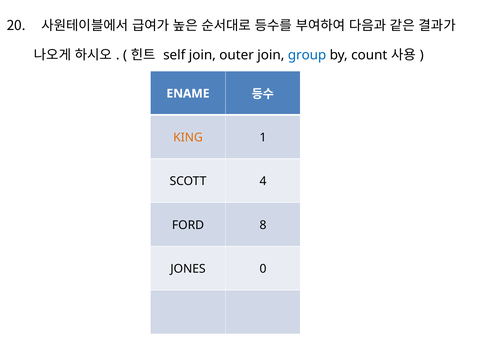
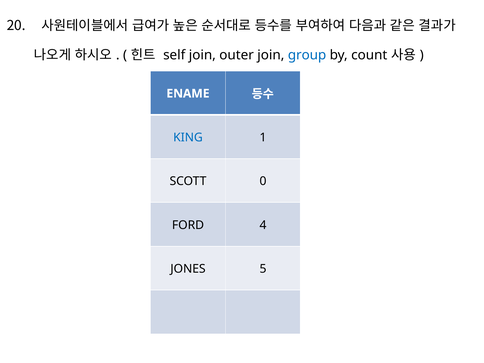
KING colour: orange -> blue (188, 137)
4: 4 -> 0 (263, 181)
8: 8 -> 4 (263, 225)
0: 0 -> 5 (263, 269)
